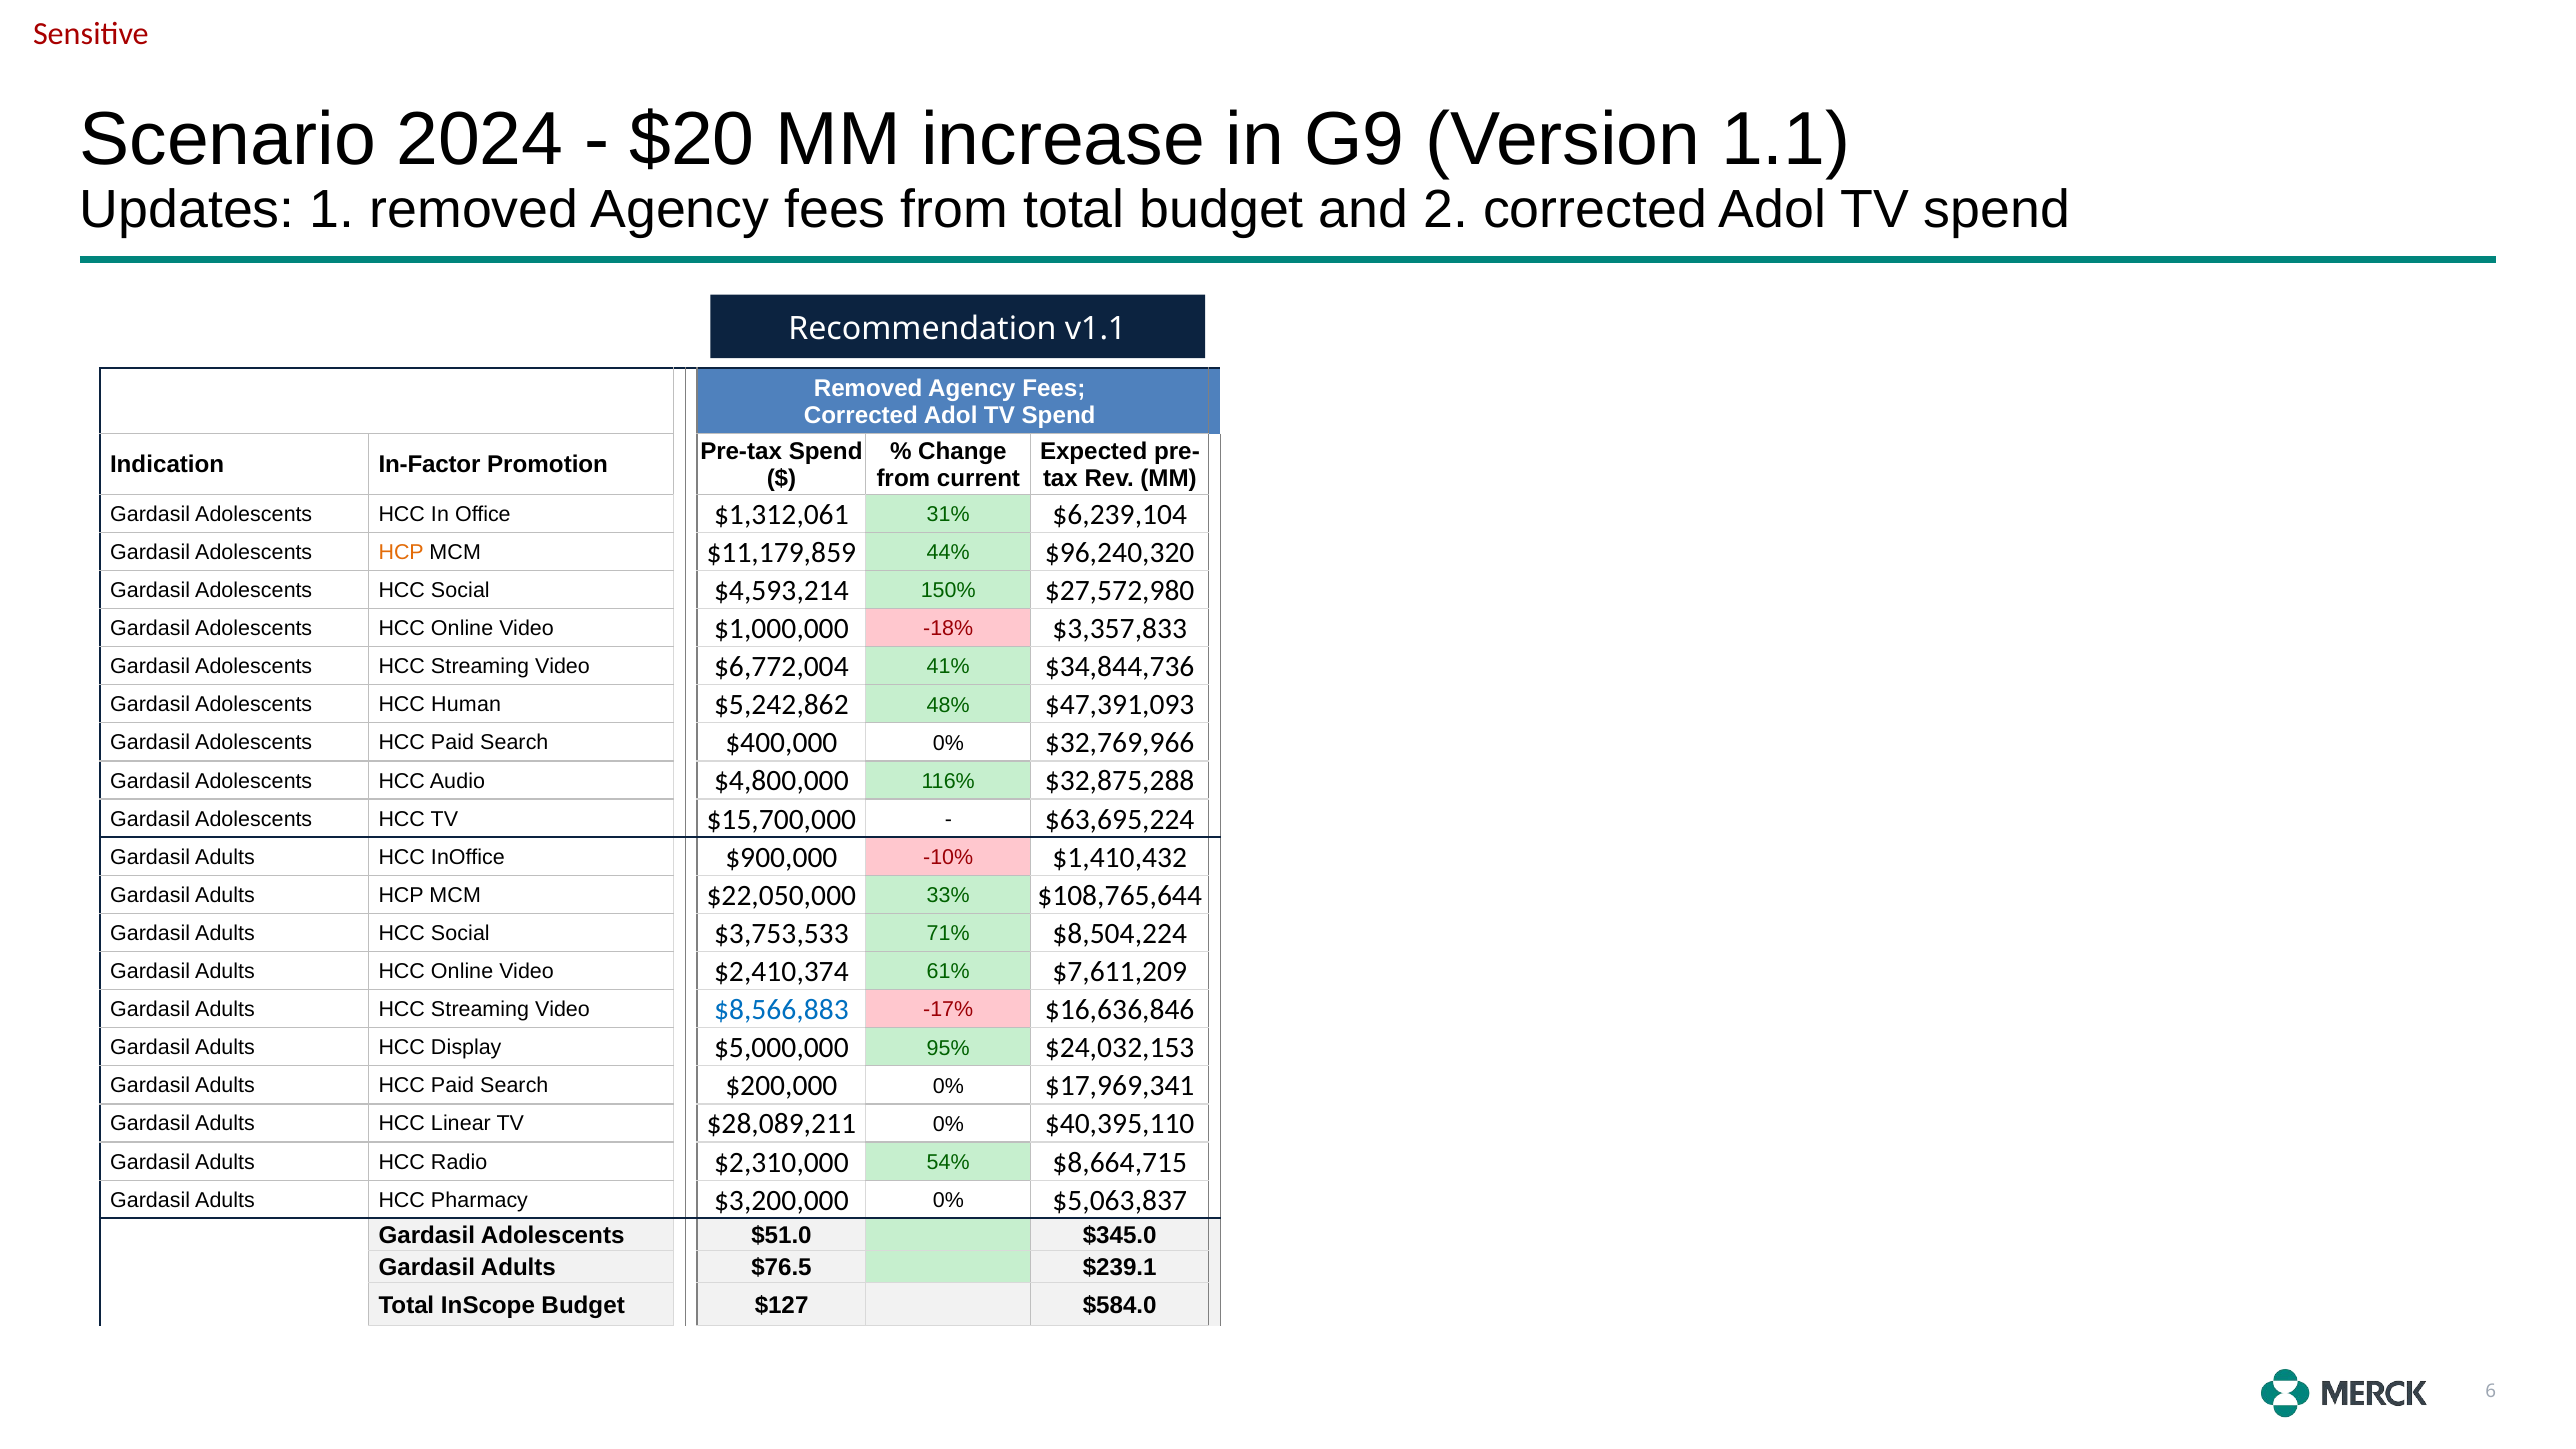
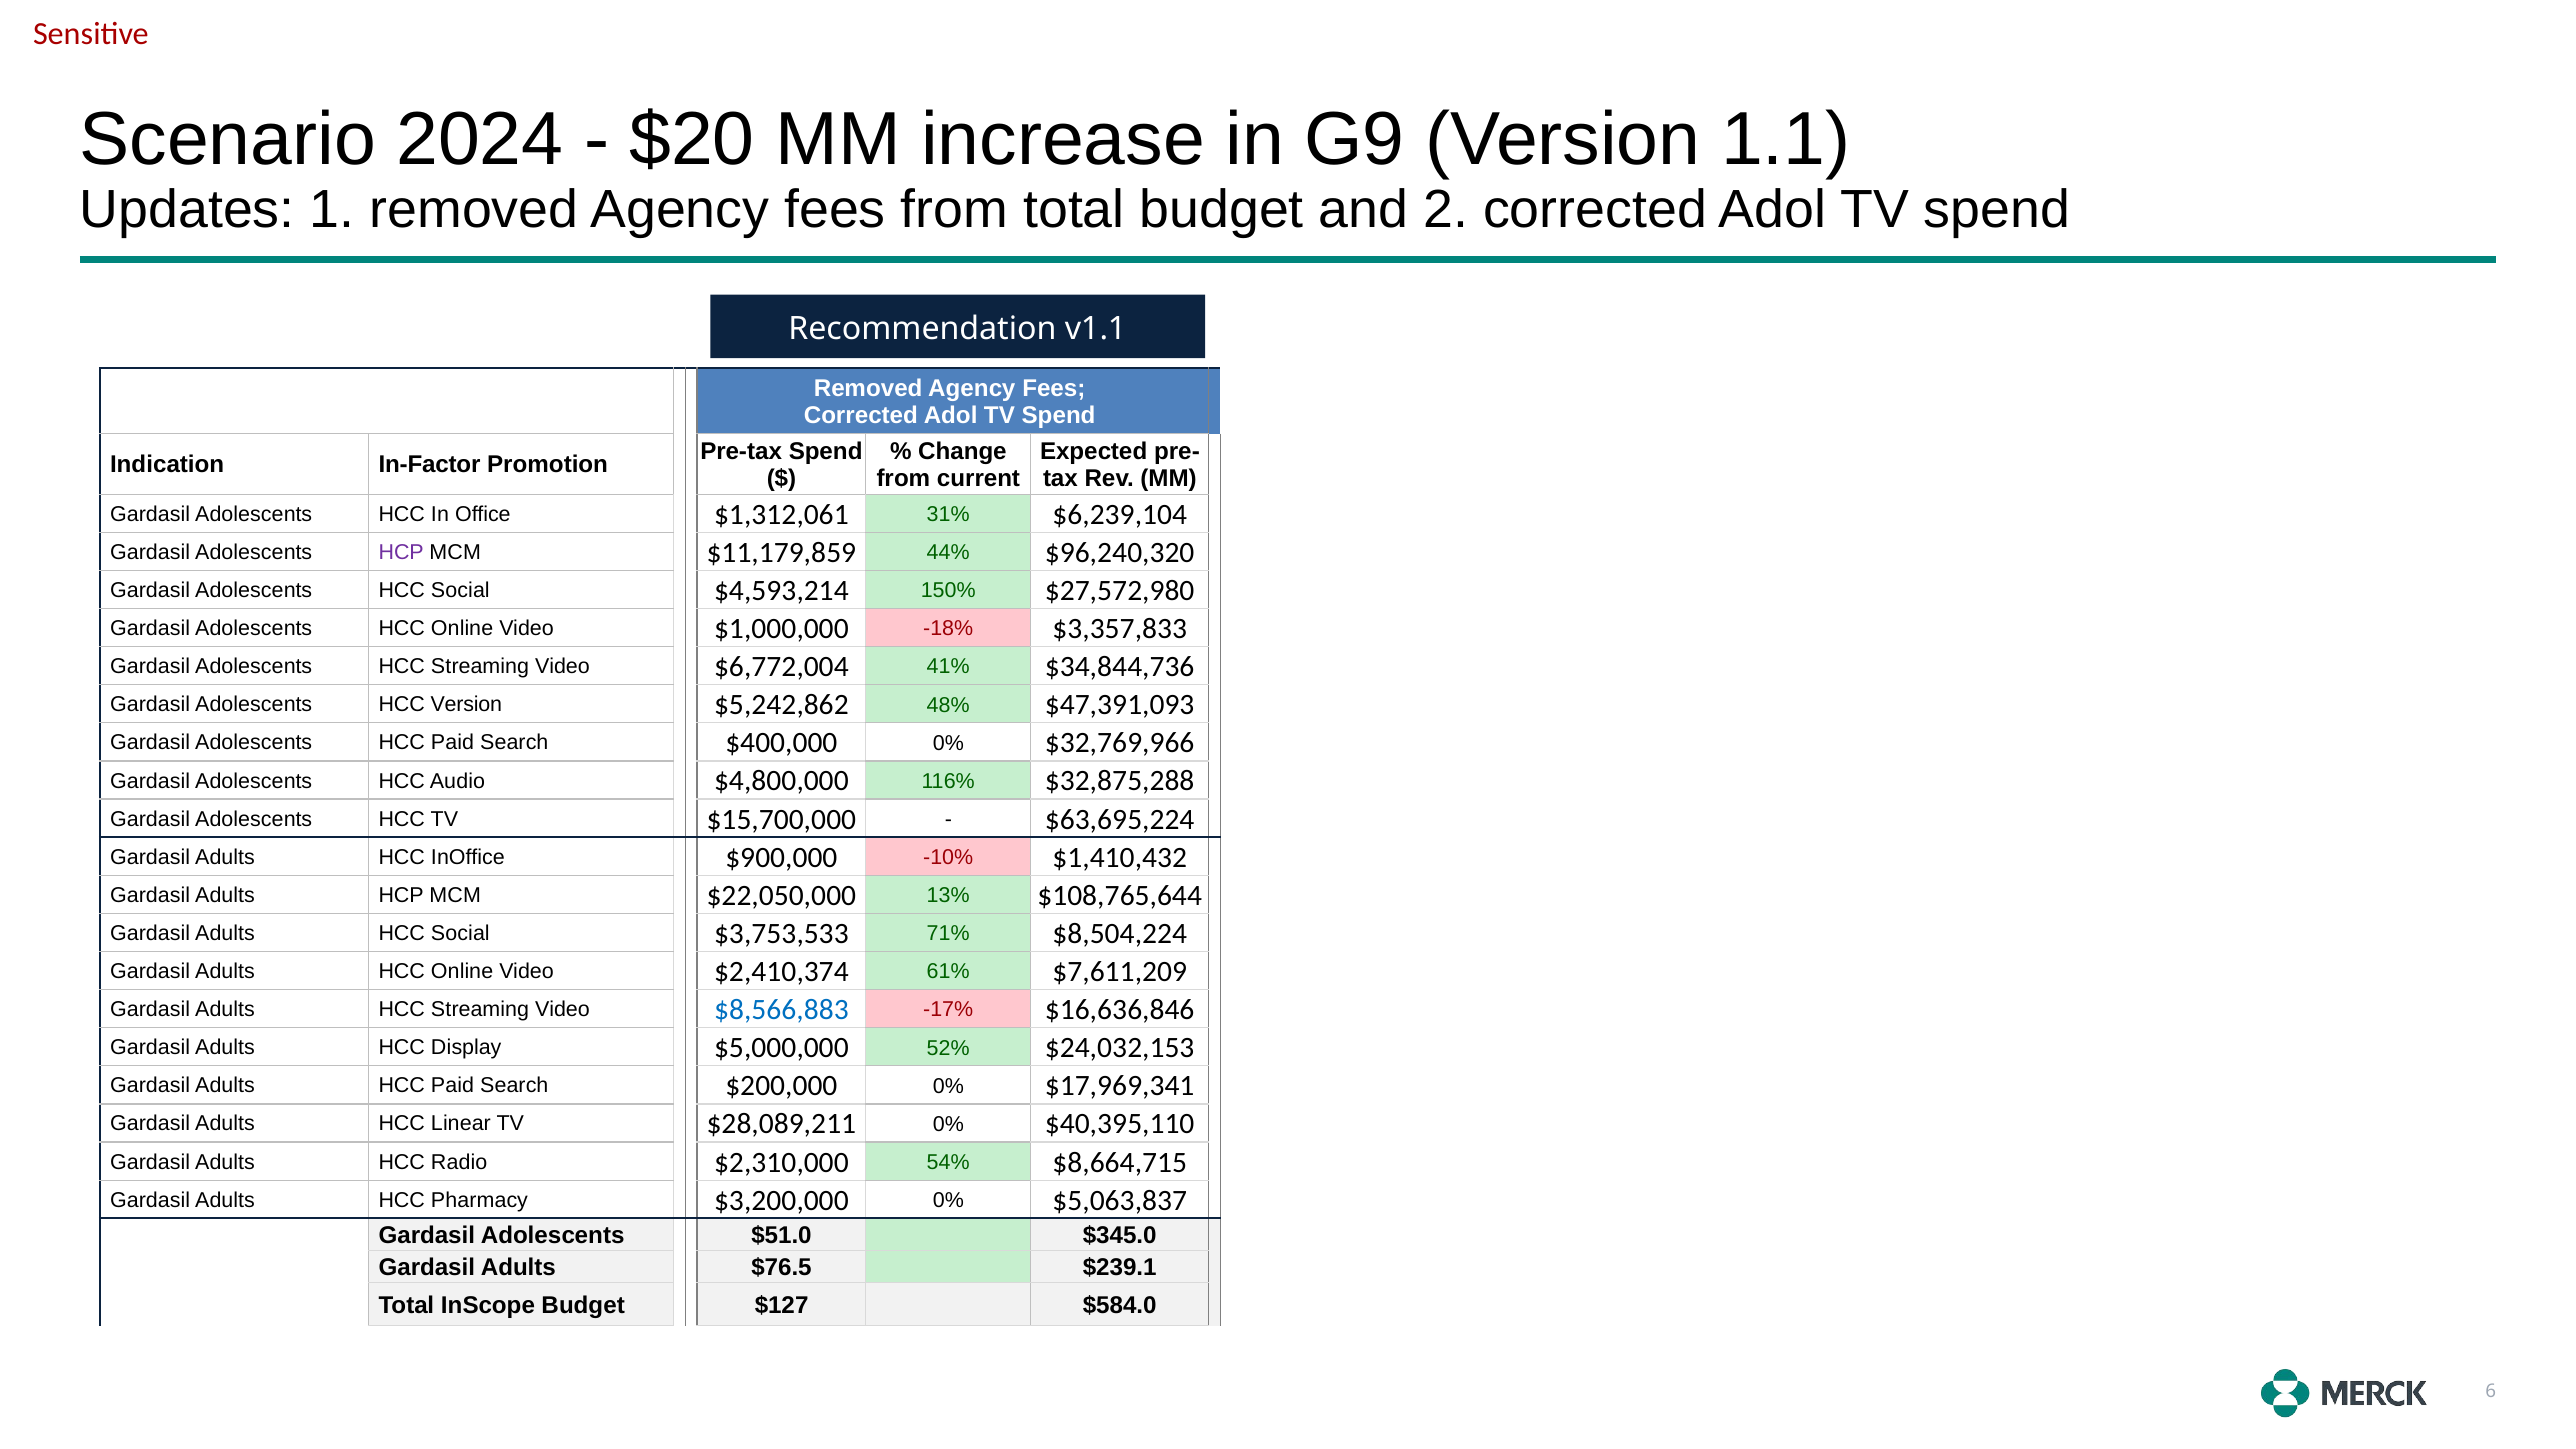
HCP colour: orange -> purple (401, 552)
HCC Human: Human -> Version (466, 705)
33%: 33% -> 13% (948, 896)
95%: 95% -> 52% (948, 1048)
